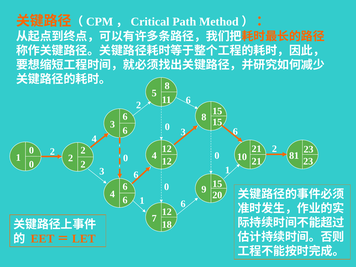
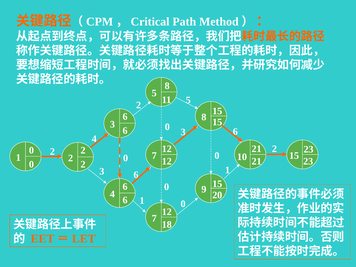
6: 6 -> 5 (188, 100)
4: 4 -> 7 (154, 156)
10 81: 81 -> 15 (294, 156)
6: 6 -> 0 (183, 204)
